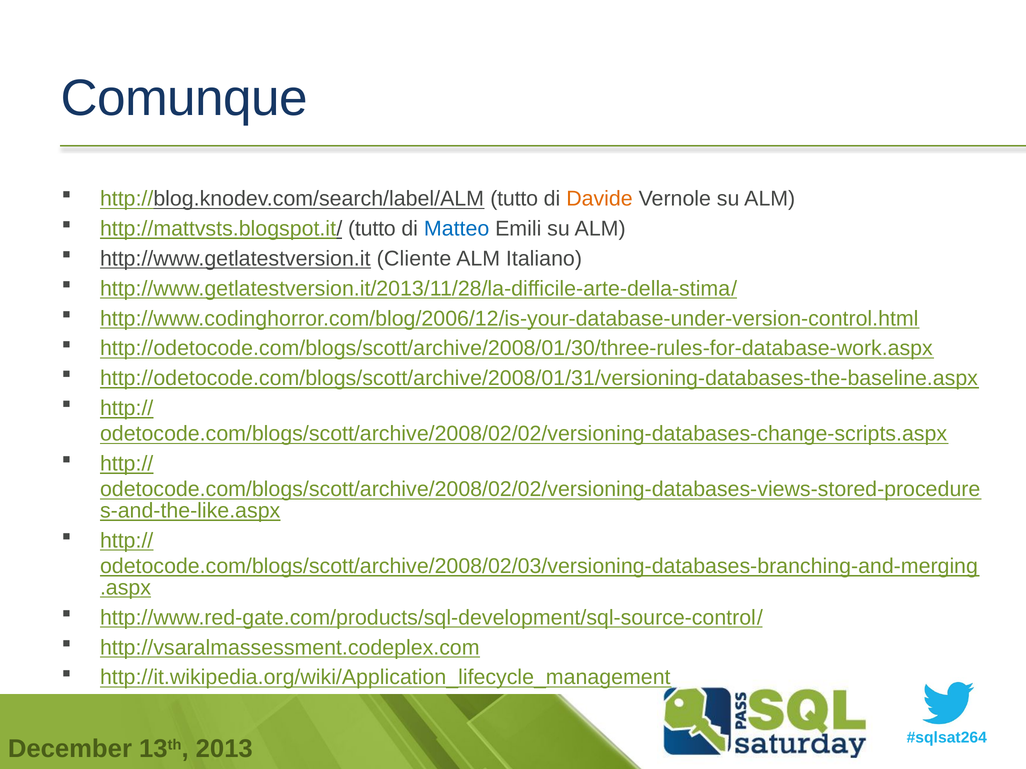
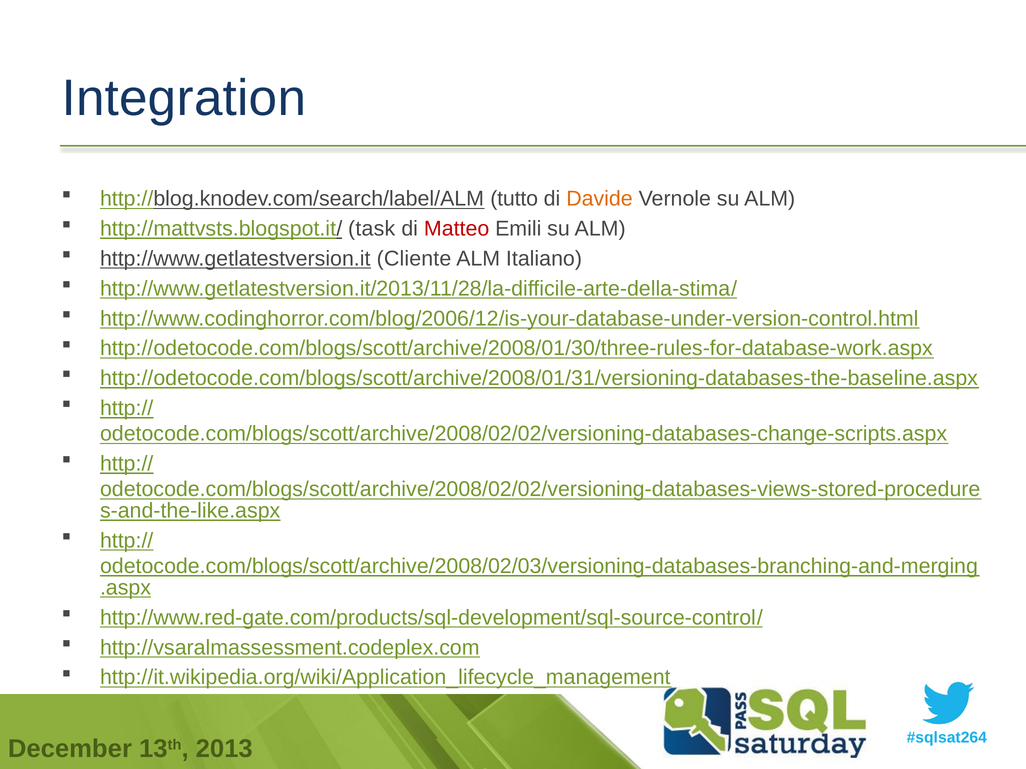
Comunque: Comunque -> Integration (184, 99)
http://mattvsts.blogspot.it/ tutto: tutto -> task (372, 229)
Matteo colour: blue -> red (457, 229)
